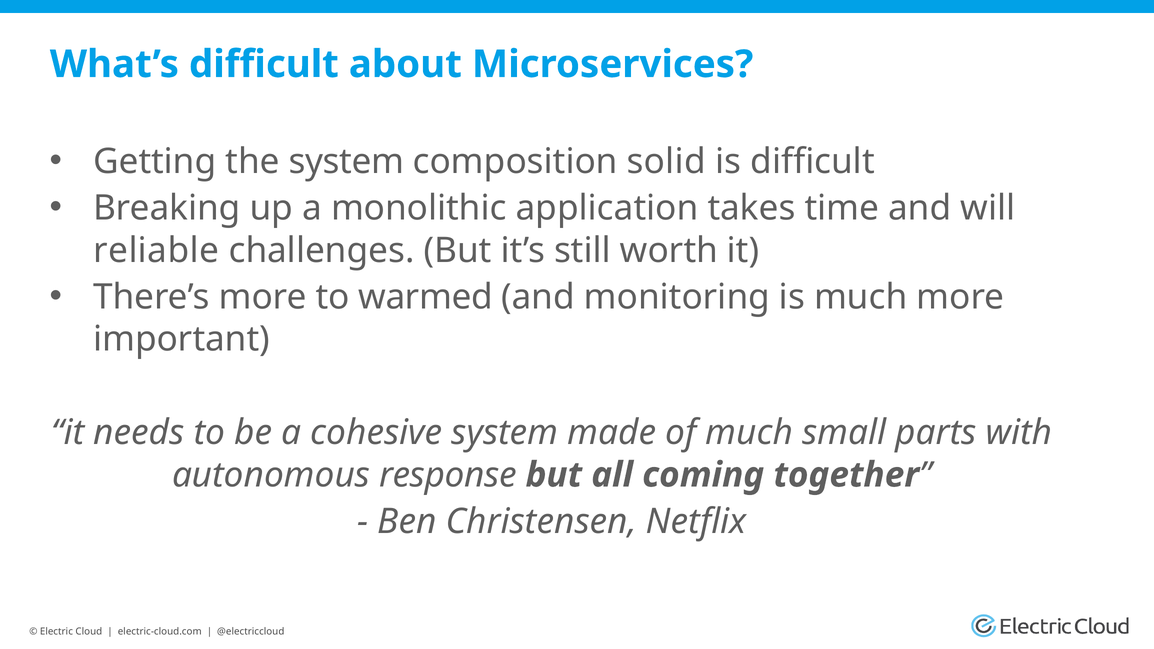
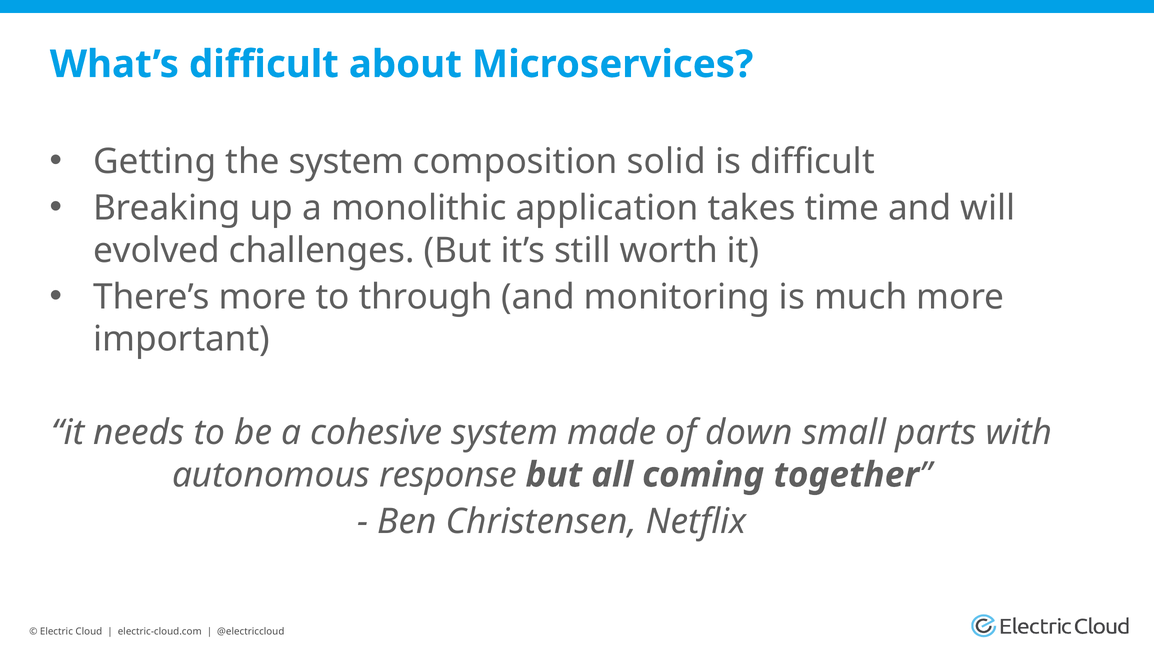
reliable: reliable -> evolved (156, 250)
warmed: warmed -> through (426, 297)
of much: much -> down (749, 433)
